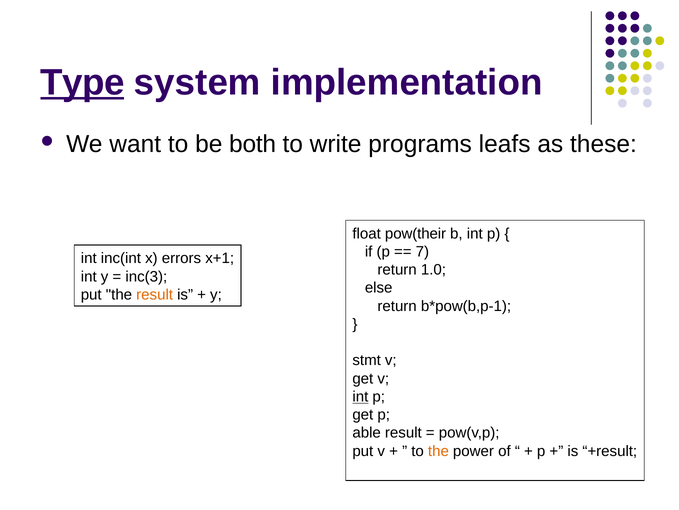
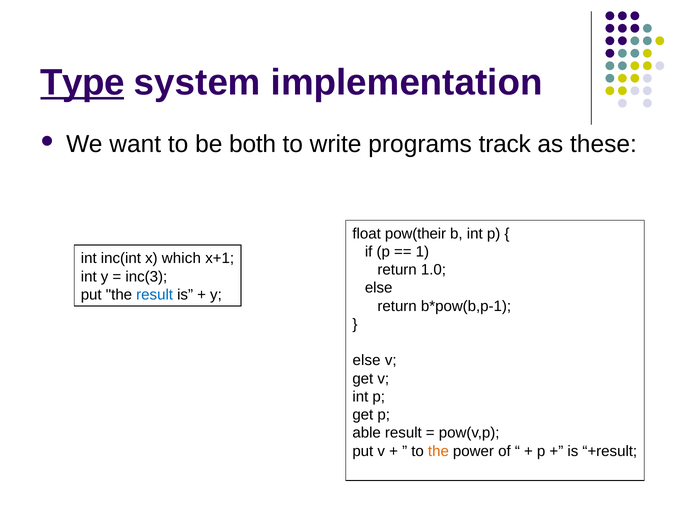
leafs: leafs -> track (505, 144)
7: 7 -> 1 (422, 251)
errors: errors -> which (181, 258)
result colour: orange -> blue (155, 294)
stmt: stmt -> else (367, 360)
int underline: present -> none (360, 396)
